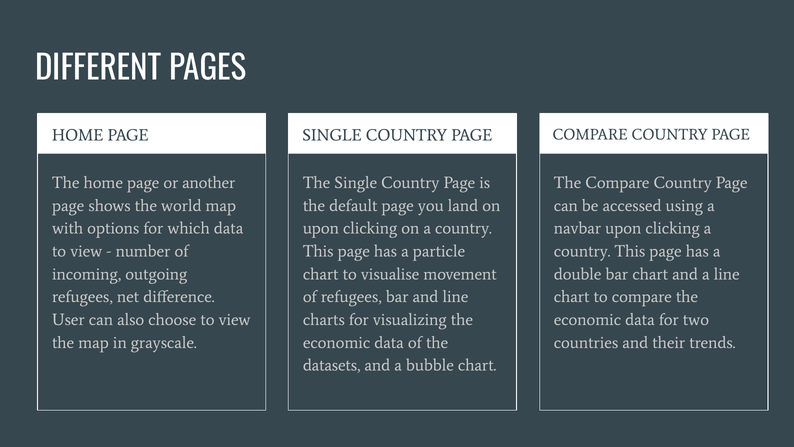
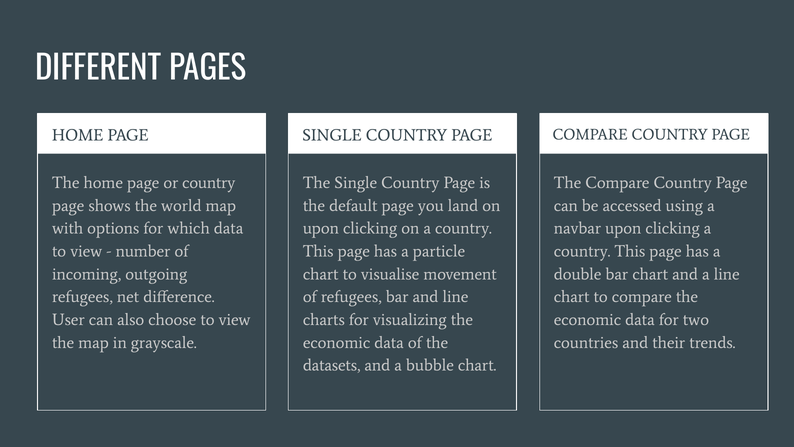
or another: another -> country (209, 183)
